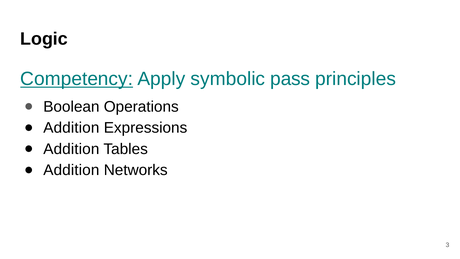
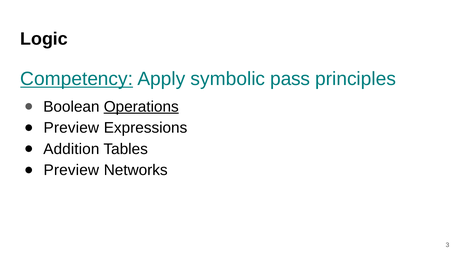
Operations underline: none -> present (141, 107)
Addition: Addition -> Preview (71, 128)
Addition: Addition -> Preview (71, 170)
